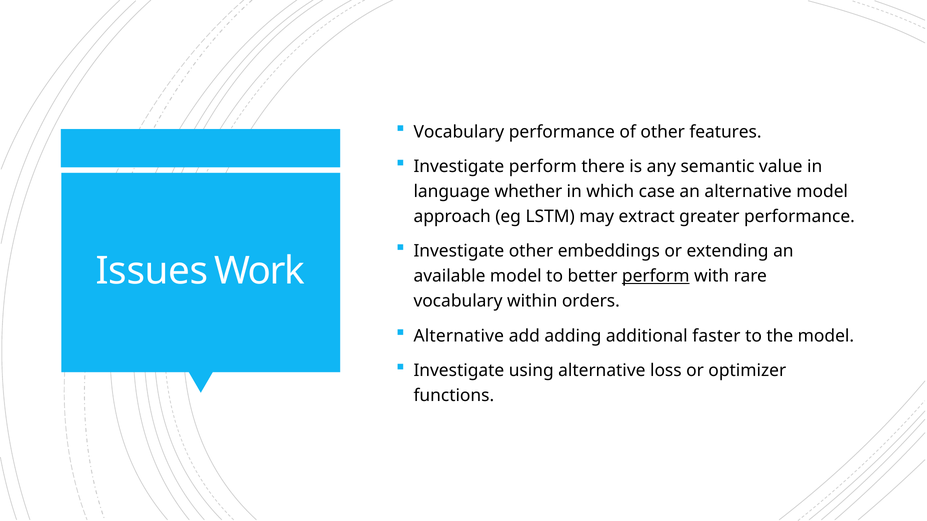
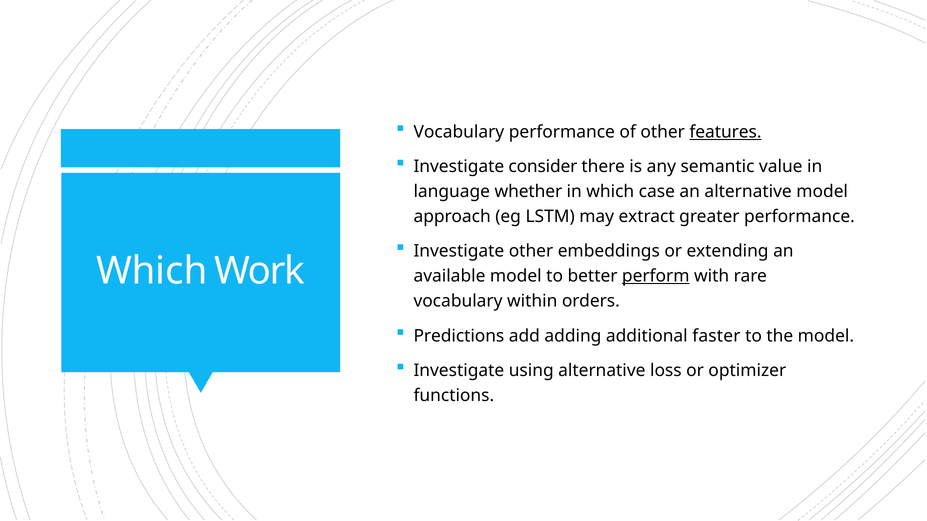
features underline: none -> present (725, 132)
Investigate perform: perform -> consider (543, 167)
Issues: Issues -> Which (152, 271)
Alternative: Alternative -> Predictions (459, 336)
